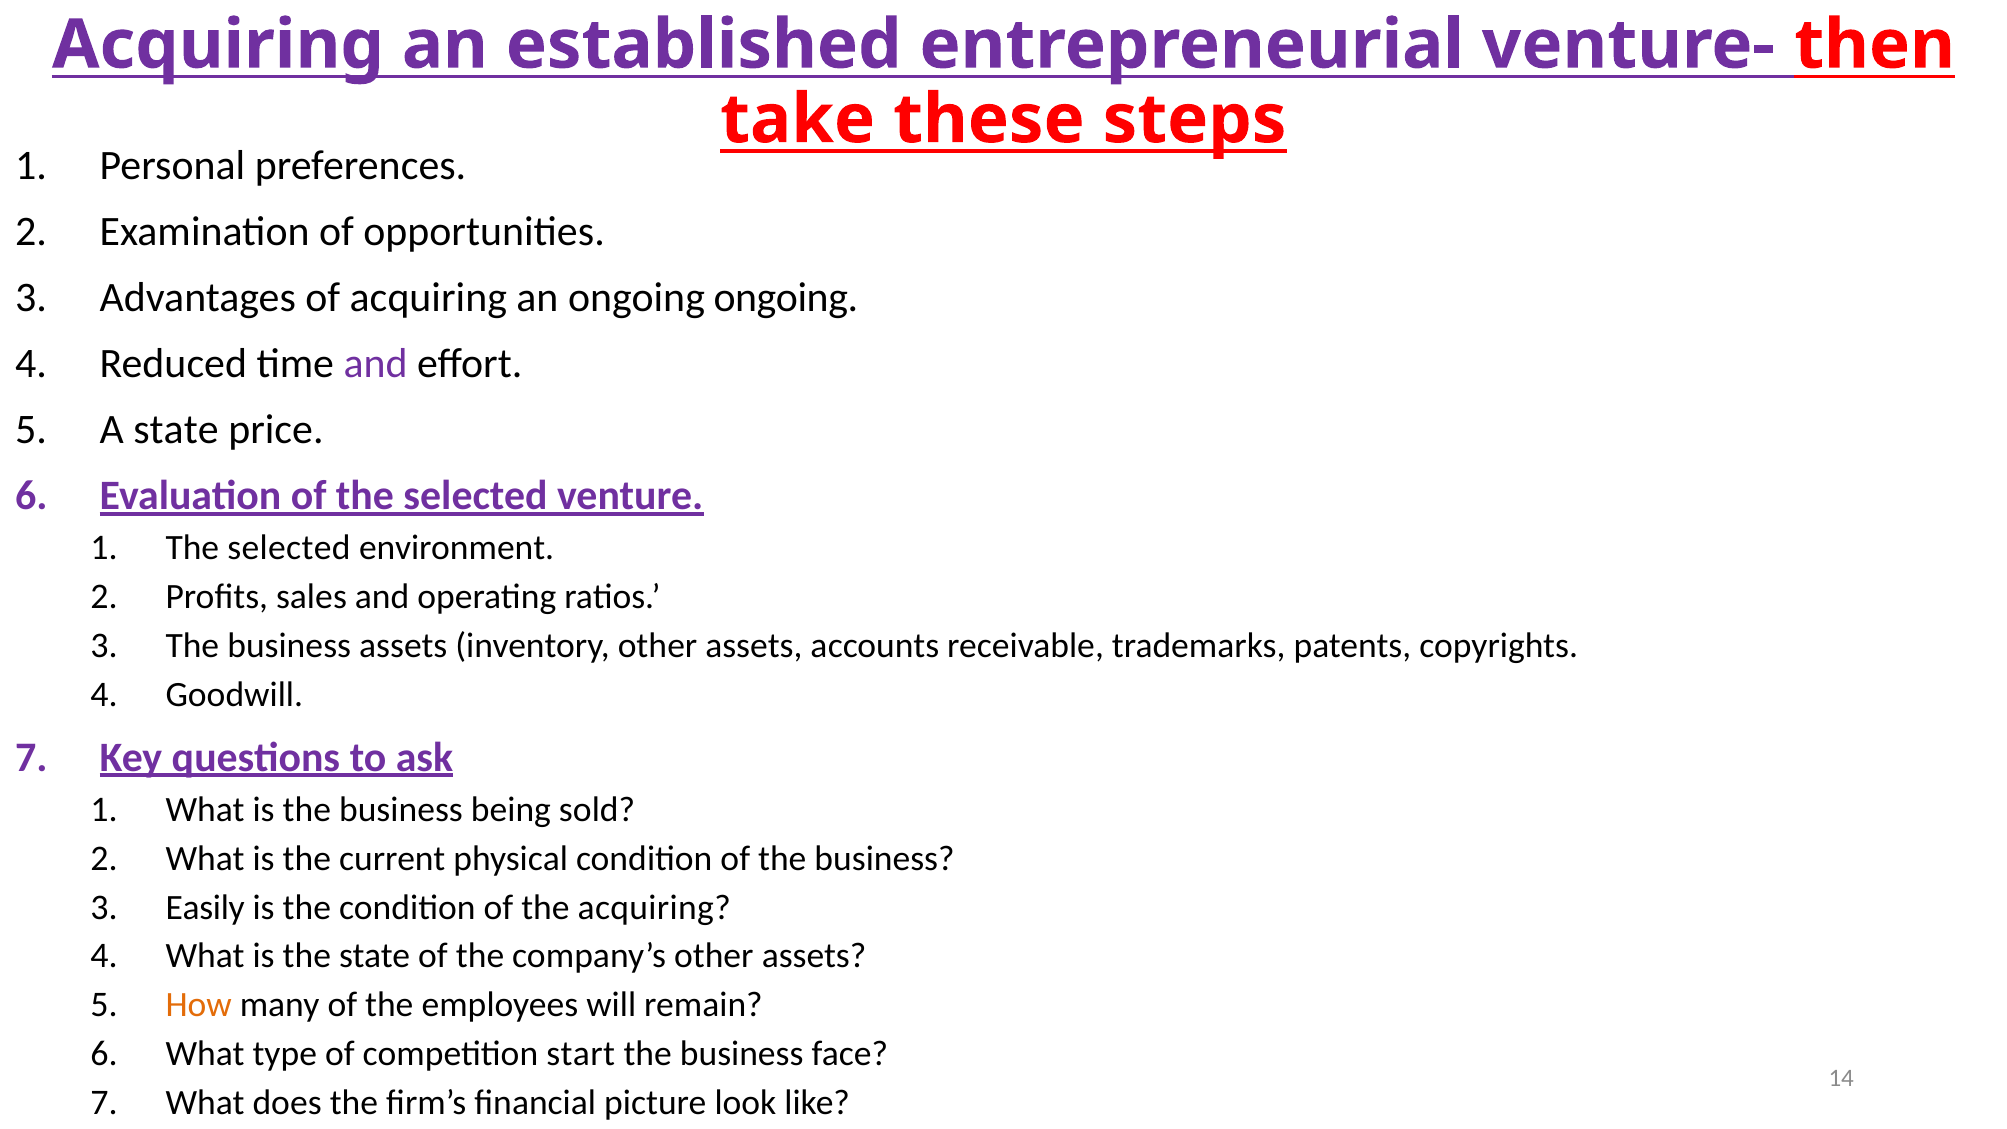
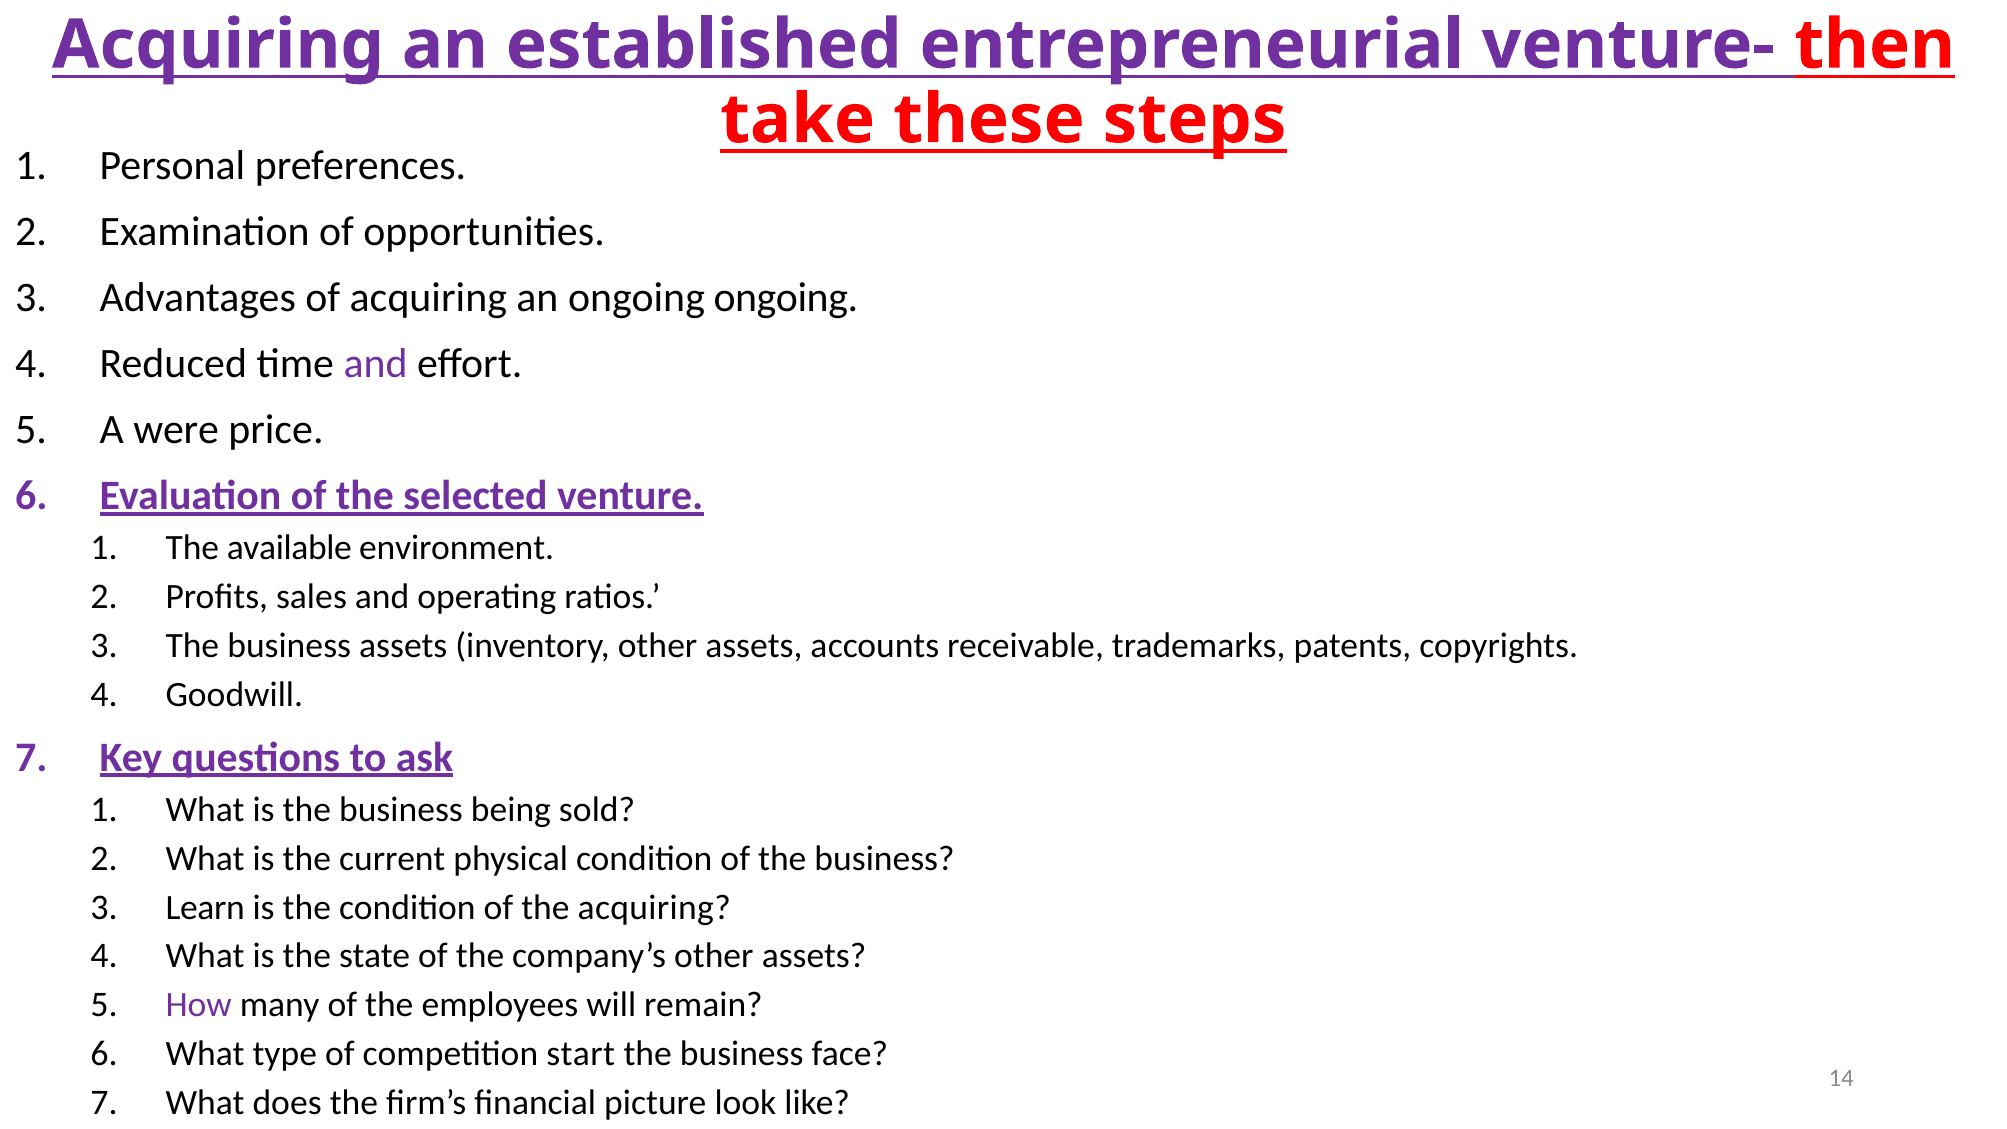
A state: state -> were (176, 430)
selected: selected -> available (289, 548)
Easily: Easily -> Learn (205, 907)
How colour: orange -> purple (199, 1005)
